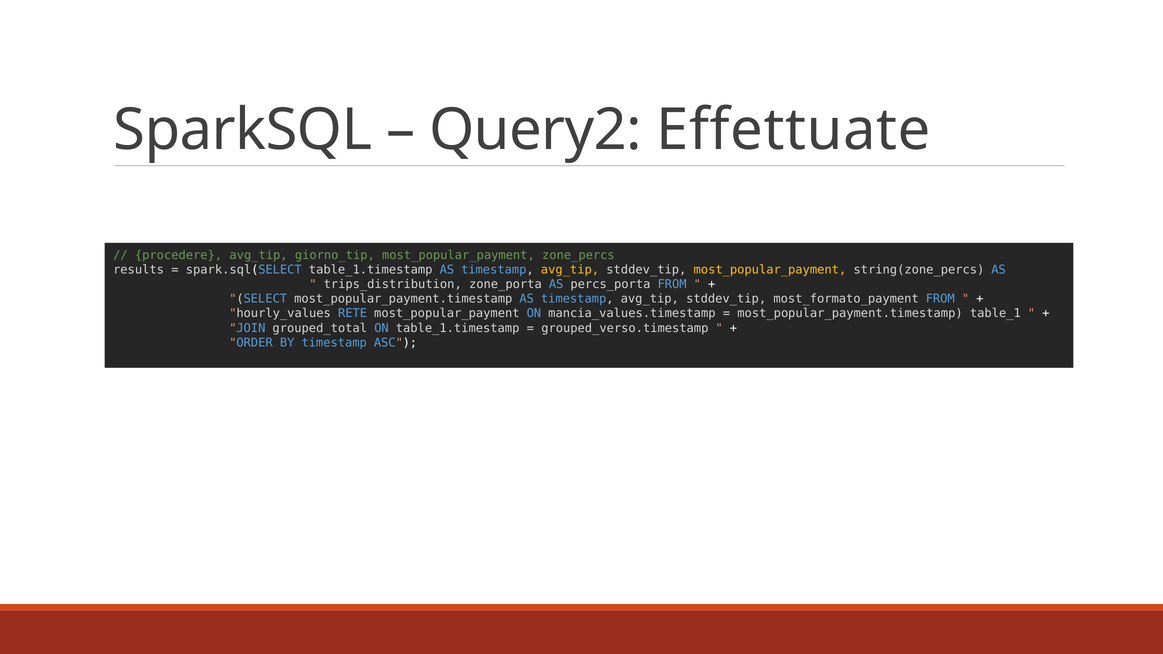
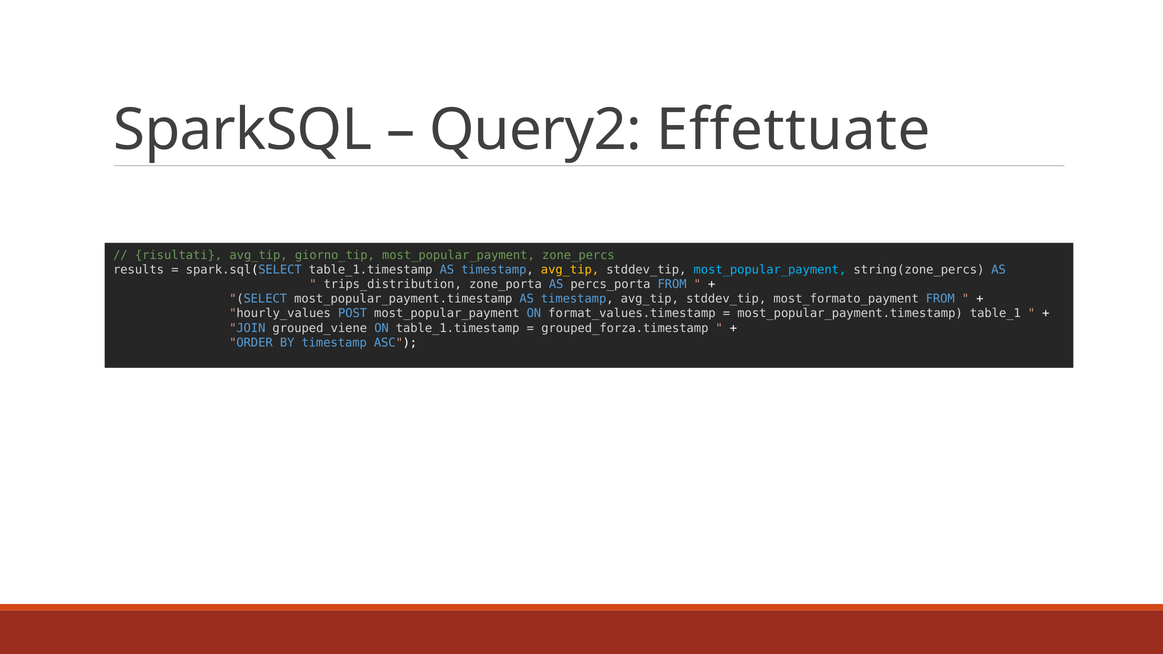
procedere: procedere -> risultati (179, 255)
most_popular_payment colour: yellow -> light blue (770, 270)
RETE: RETE -> POST (353, 314)
mancia_values.timestamp: mancia_values.timestamp -> format_values.timestamp (632, 314)
grouped_total: grouped_total -> grouped_viene (320, 328)
grouped_verso.timestamp: grouped_verso.timestamp -> grouped_forza.timestamp (625, 328)
